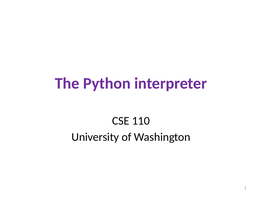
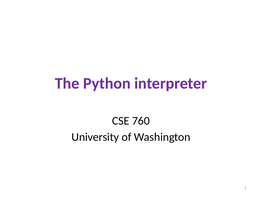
110: 110 -> 760 (141, 120)
